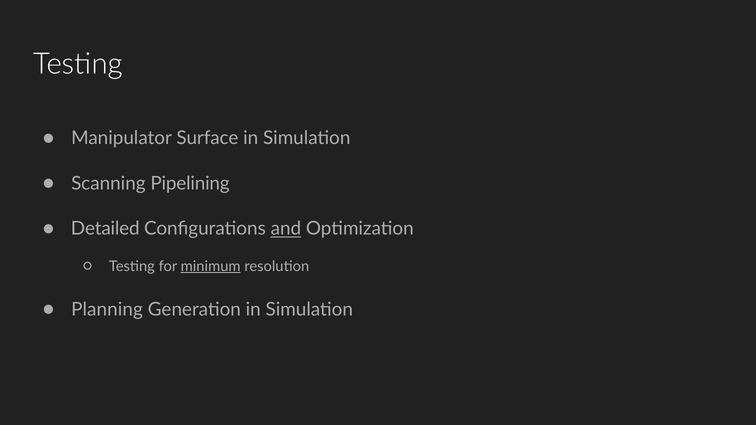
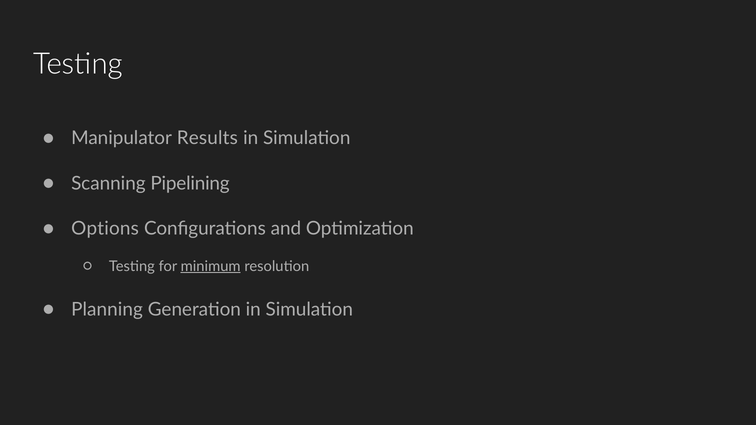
Surface: Surface -> Results (207, 138)
Detailed: Detailed -> Options (105, 229)
and underline: present -> none (286, 229)
